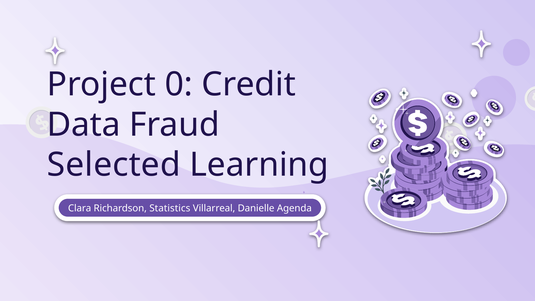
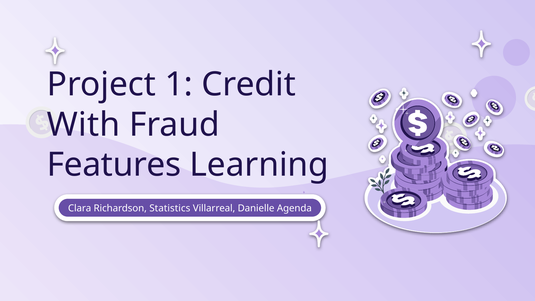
0: 0 -> 1 (179, 85)
Data: Data -> With (84, 125)
Selected: Selected -> Features (114, 165)
